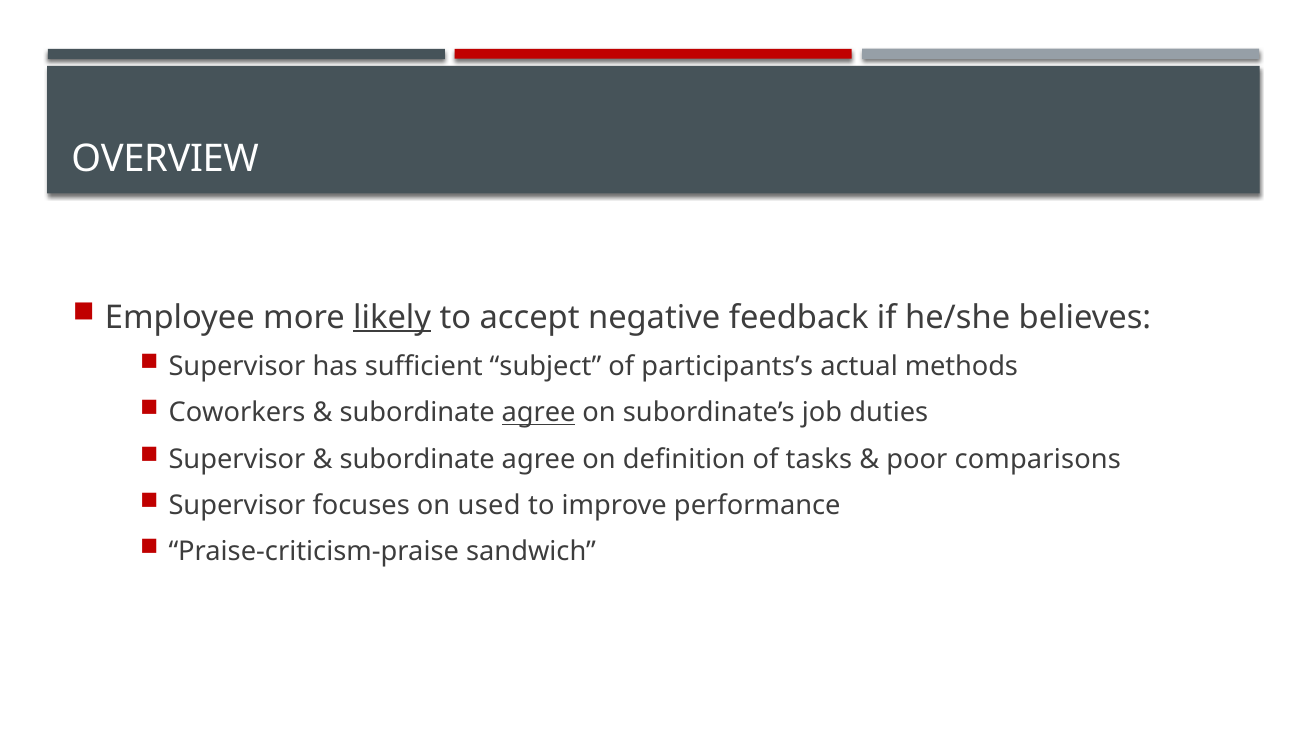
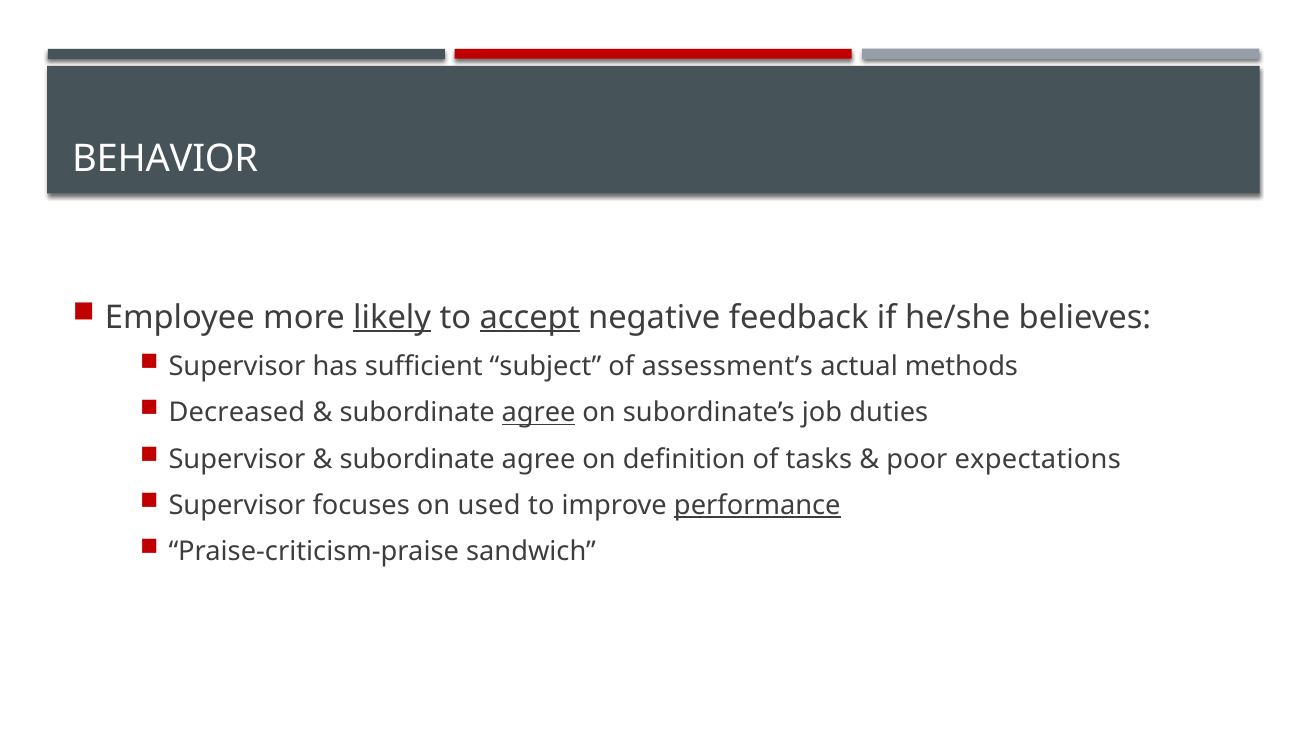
OVERVIEW: OVERVIEW -> BEHAVIOR (165, 159)
accept underline: none -> present (530, 317)
participants’s: participants’s -> assessment’s (727, 367)
Coworkers: Coworkers -> Decreased (237, 413)
comparisons: comparisons -> expectations (1038, 459)
performance underline: none -> present (757, 506)
